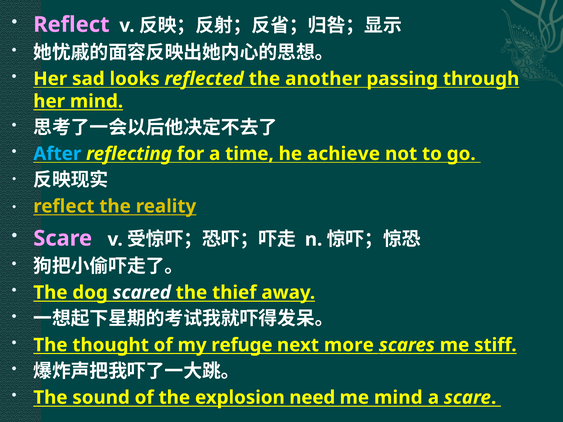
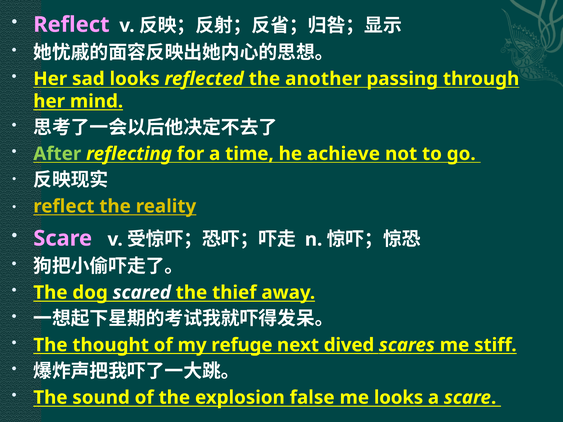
After colour: light blue -> light green (57, 154)
more: more -> dived (349, 345)
need: need -> false (312, 398)
me mind: mind -> looks (398, 398)
